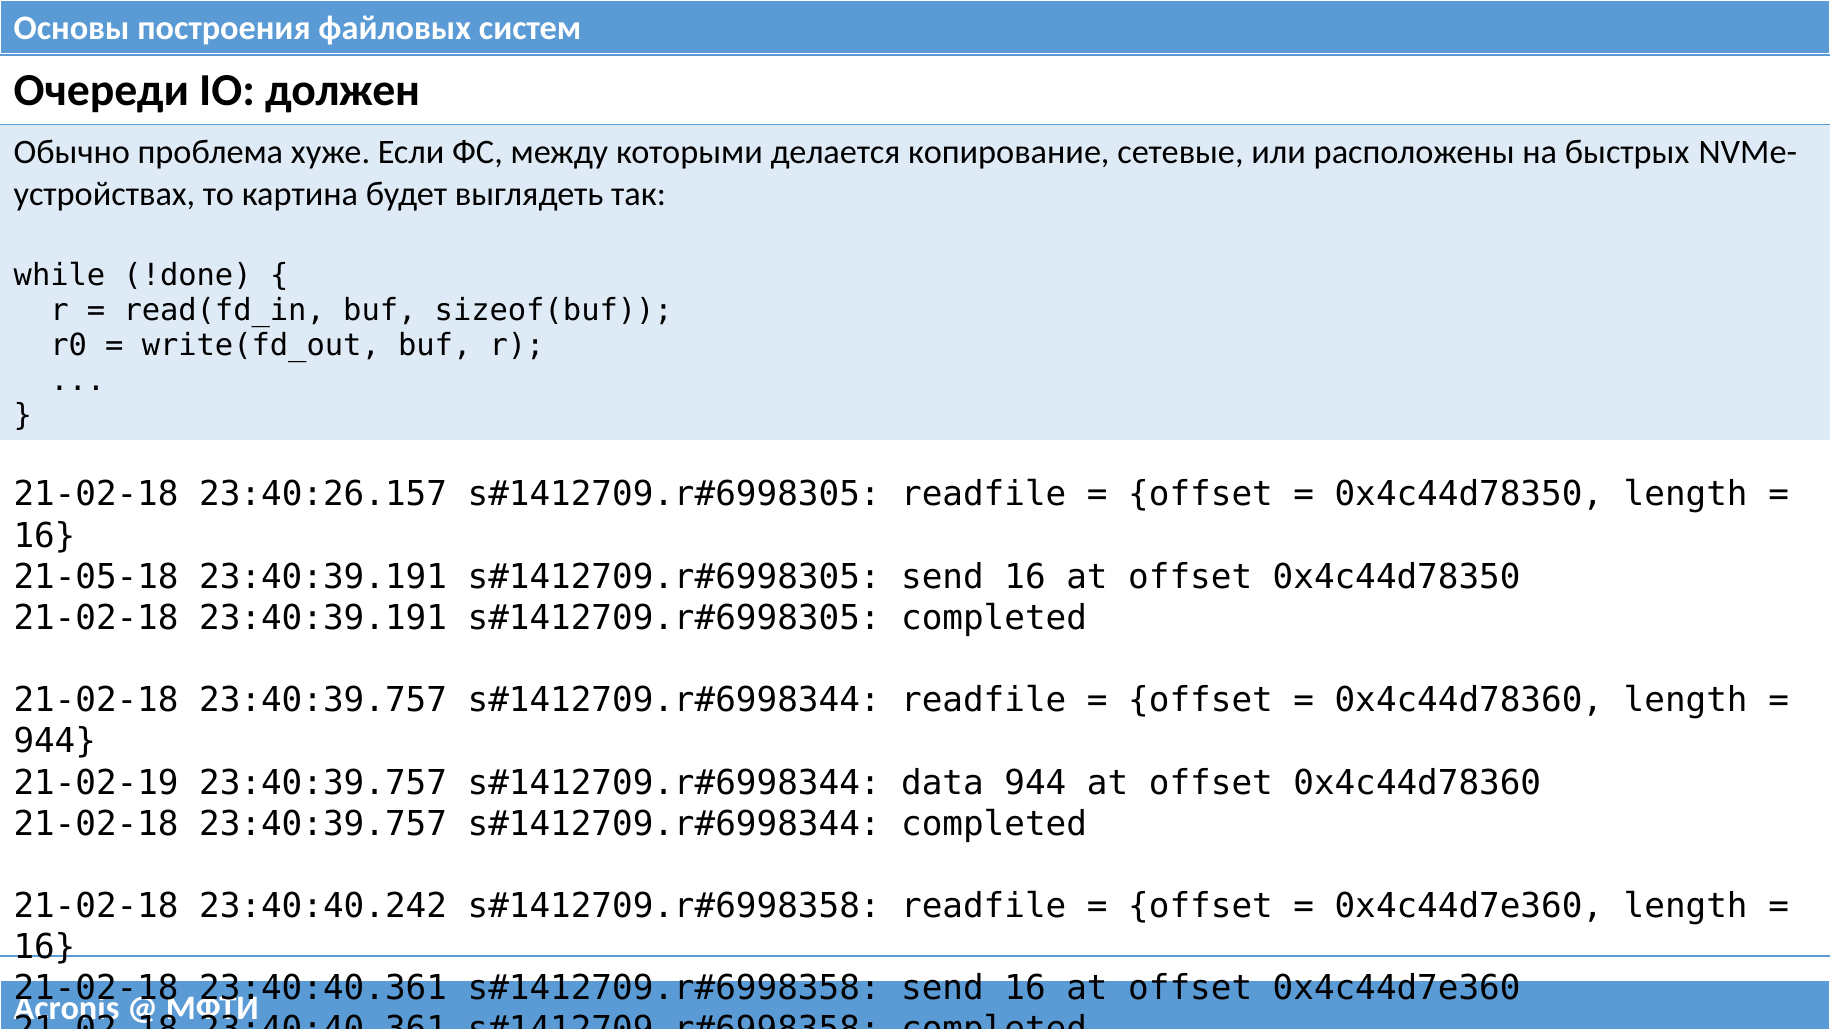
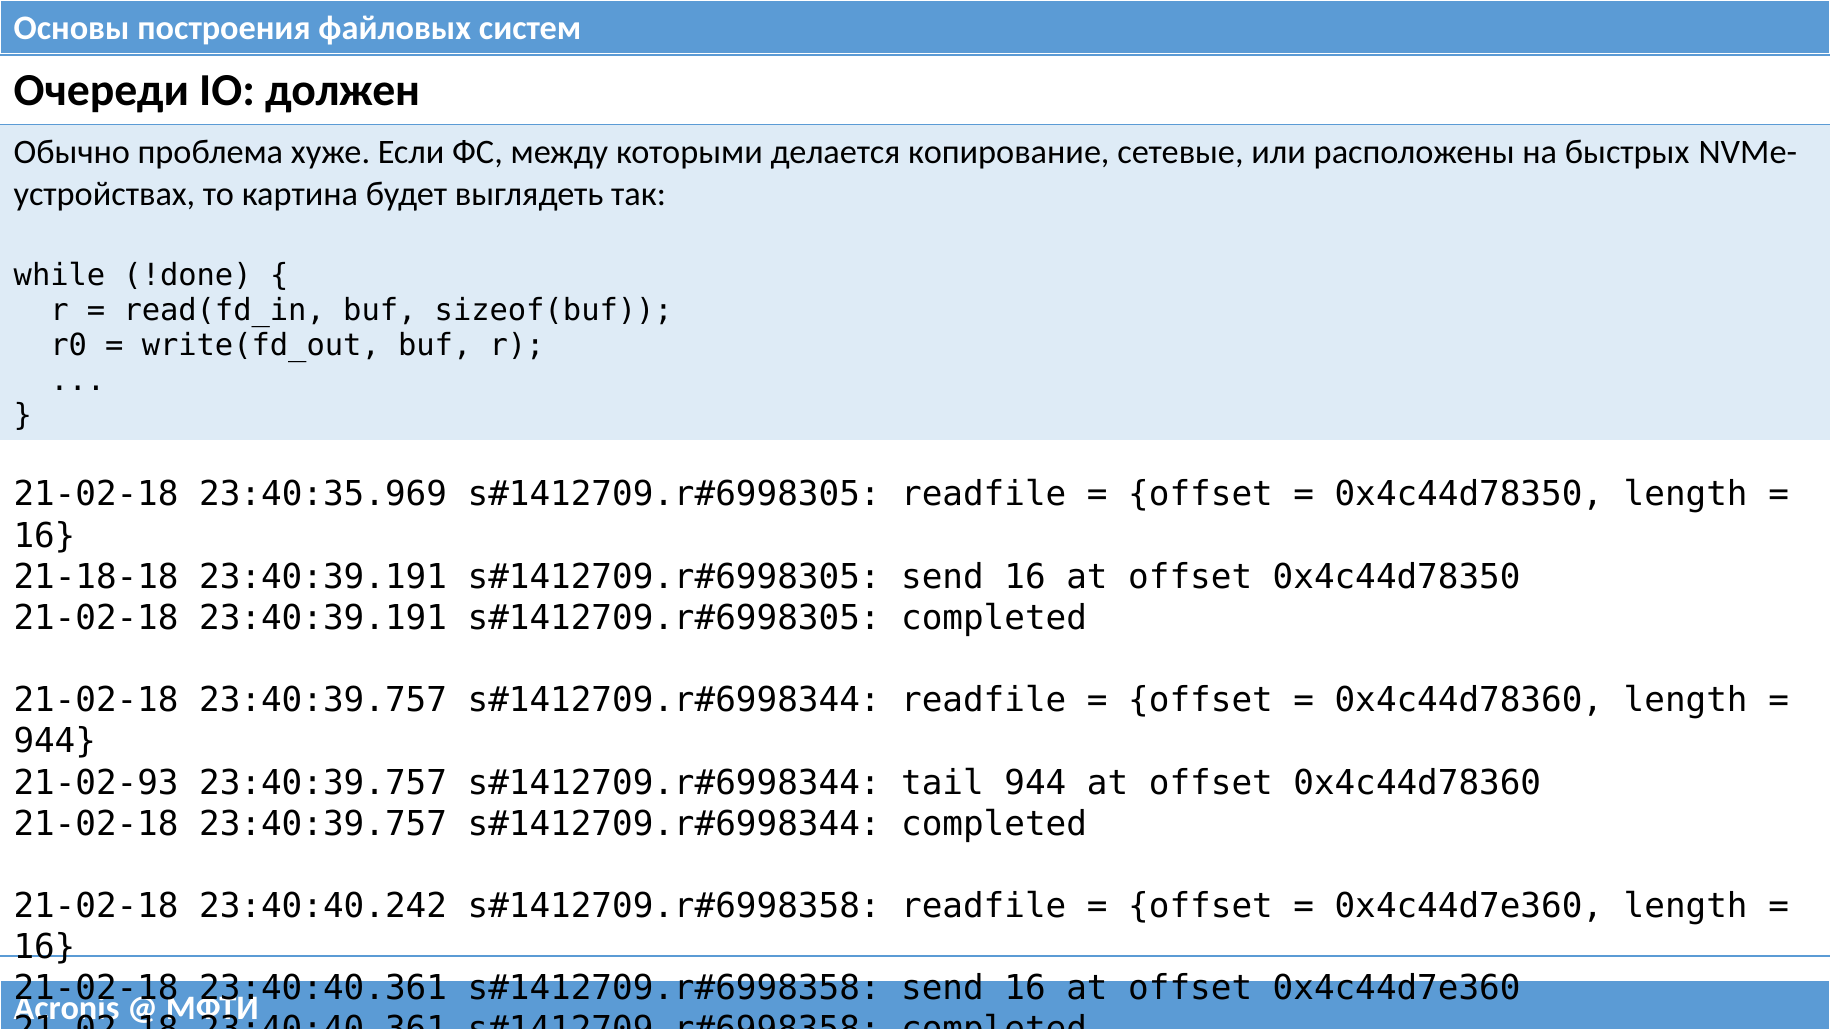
23:40:26.157: 23:40:26.157 -> 23:40:35.969 (323, 495)
21-05-18: 21-05-18 -> 21-18-18 (96, 577)
21-02-19: 21-02-19 -> 21-02-93 (96, 783)
data: data -> tail (942, 783)
